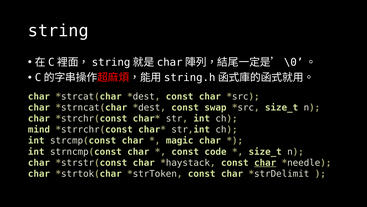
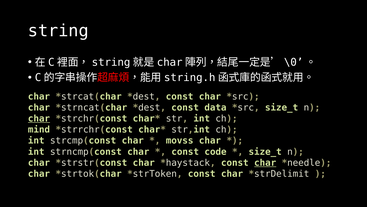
swap: swap -> data (215, 107)
char underline: none -> present (39, 118)
magic: magic -> movss (180, 140)
